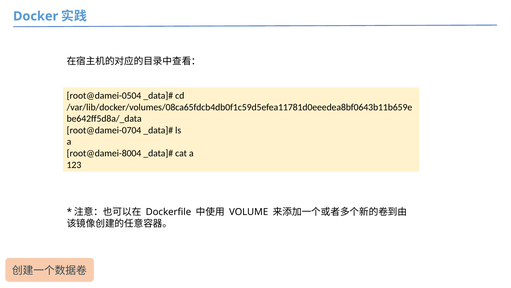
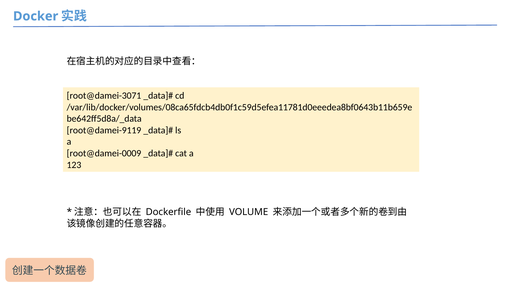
root@damei-0504: root@damei-0504 -> root@damei-3071 (104, 96)
root@damei-0704: root@damei-0704 -> root@damei-9119 (104, 130)
root@damei-8004: root@damei-8004 -> root@damei-0009 (104, 153)
